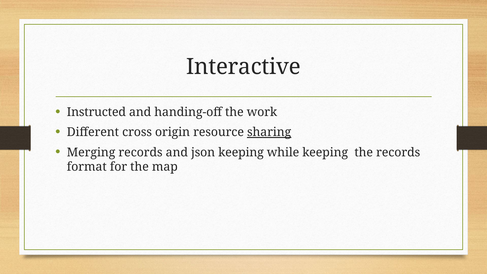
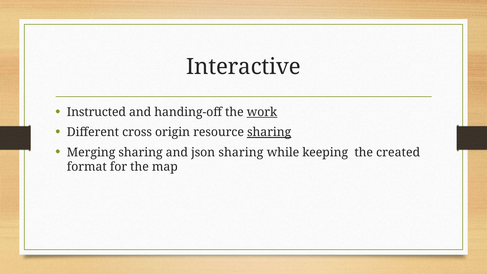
work underline: none -> present (262, 112)
Merging records: records -> sharing (141, 152)
json keeping: keeping -> sharing (241, 152)
the records: records -> created (398, 152)
